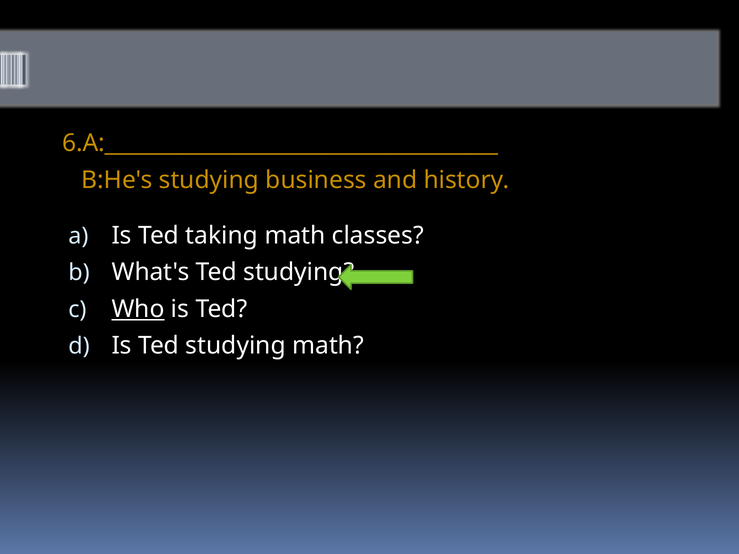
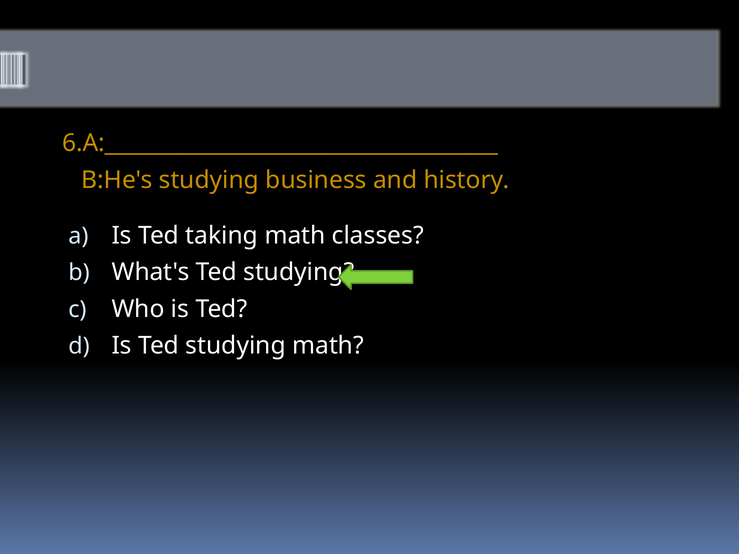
Who underline: present -> none (138, 309)
